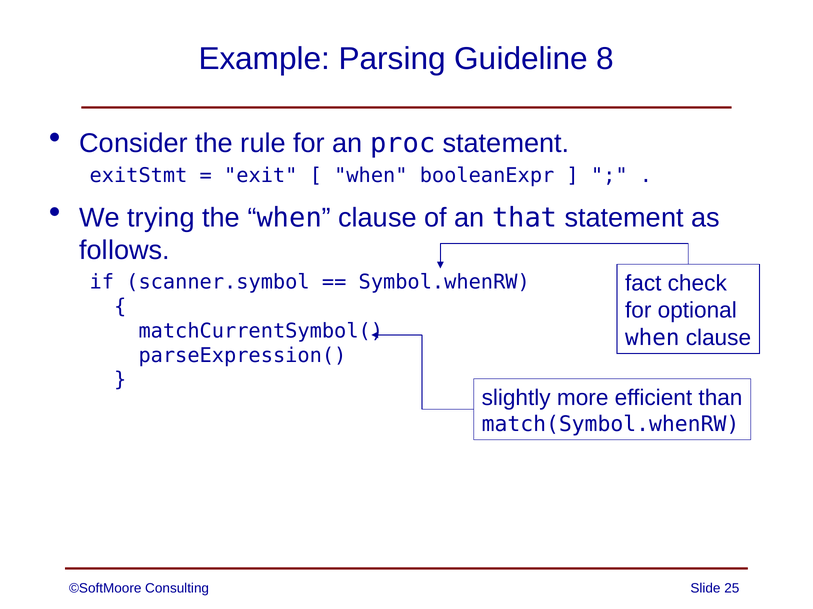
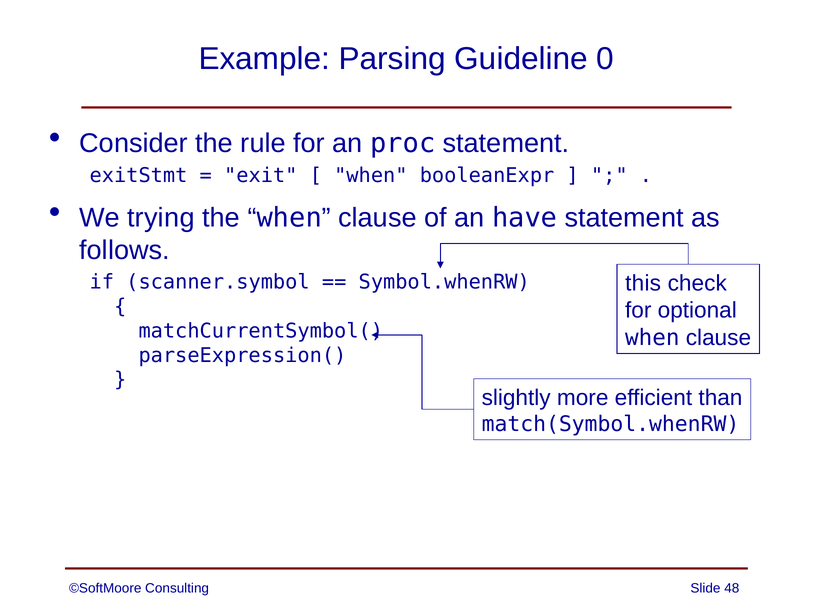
8: 8 -> 0 (605, 59)
that: that -> have (525, 218)
fact: fact -> this (643, 284)
25: 25 -> 48 (732, 589)
